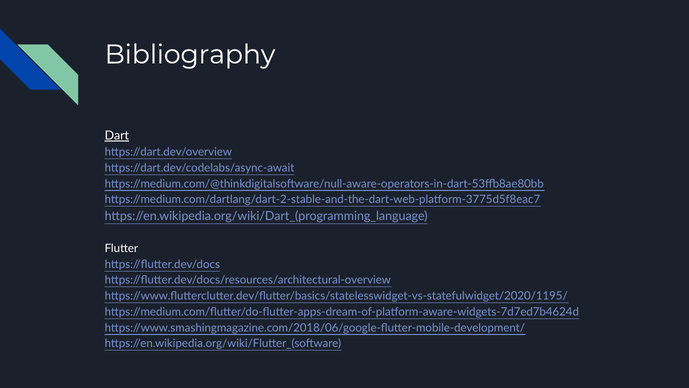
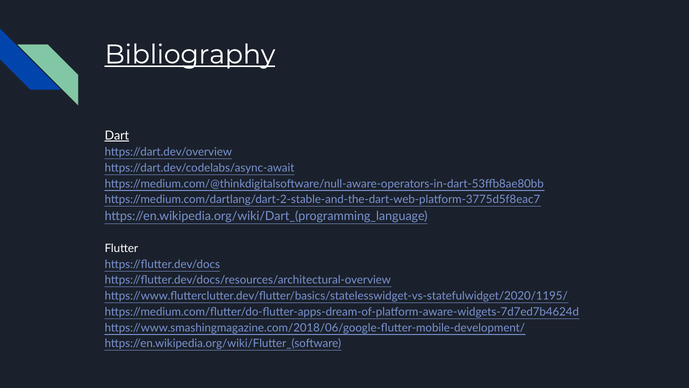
Bibliography underline: none -> present (190, 54)
